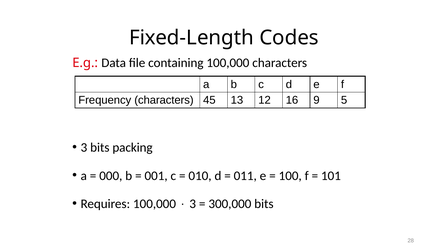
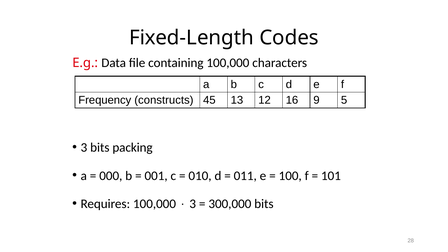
Frequency characters: characters -> constructs (164, 100)
